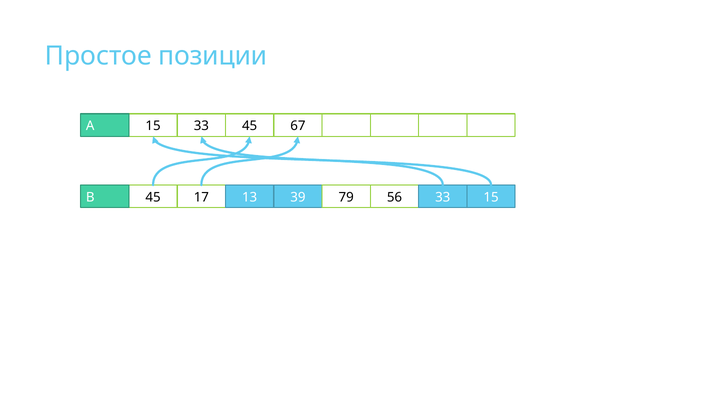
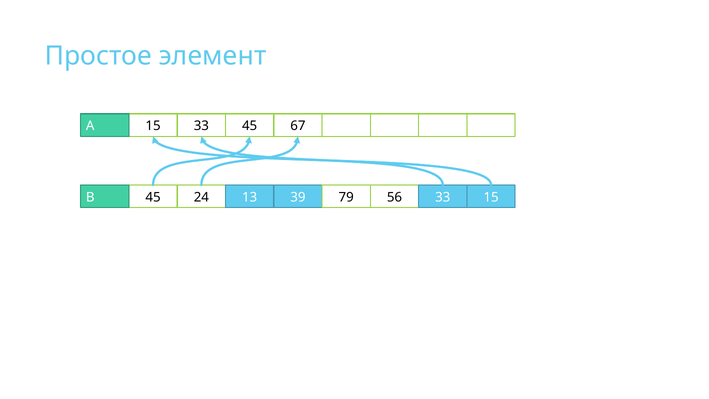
позиции: позиции -> элемент (213, 56)
17: 17 -> 24 (201, 197)
